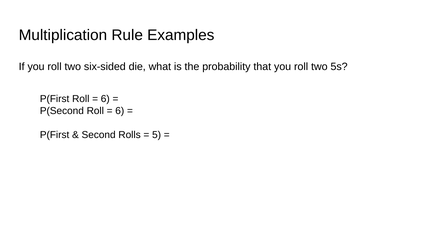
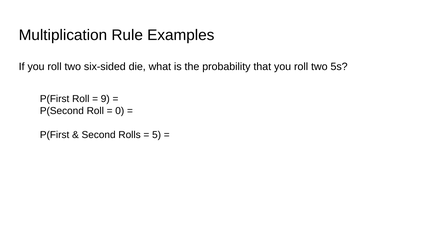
6: 6 -> 9 (105, 99)
6: 6 -> 0 (120, 111)
